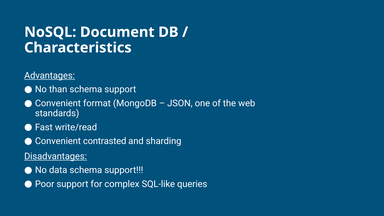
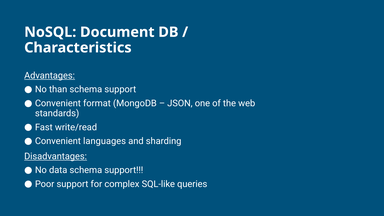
contrasted: contrasted -> languages (105, 141)
